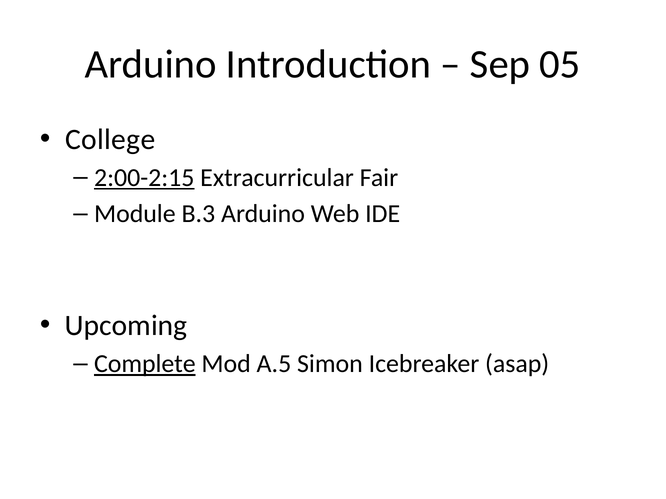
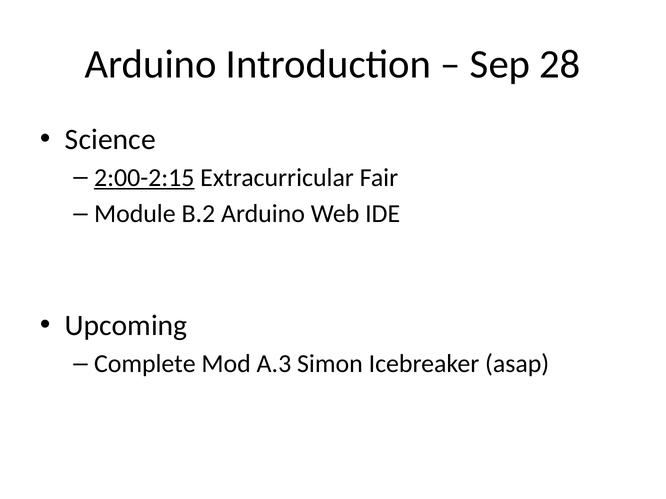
05: 05 -> 28 (560, 64)
College: College -> Science (110, 140)
B.3: B.3 -> B.2 (198, 214)
Complete underline: present -> none (145, 364)
A.5: A.5 -> A.3 (274, 364)
